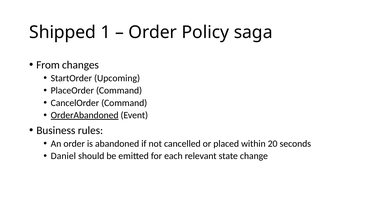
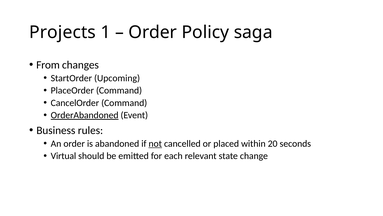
Shipped: Shipped -> Projects (63, 32)
not underline: none -> present (155, 143)
Daniel: Daniel -> Virtual (63, 156)
